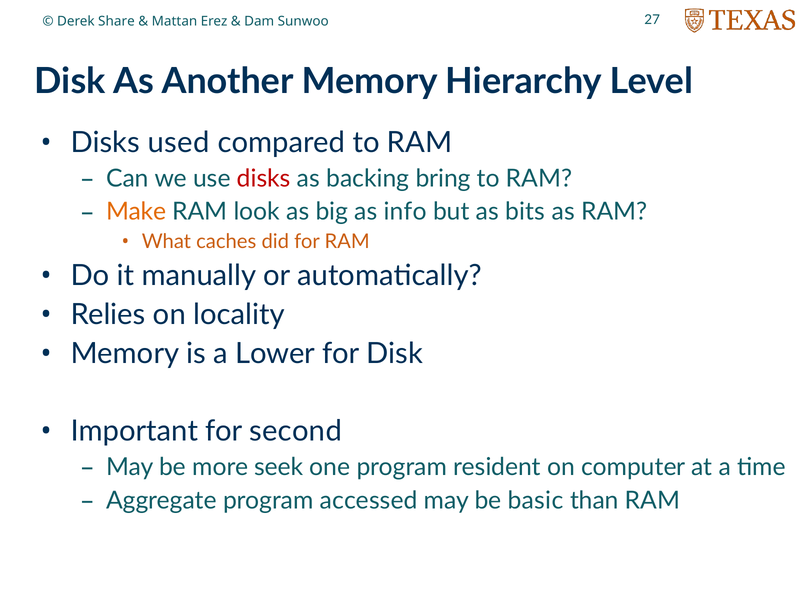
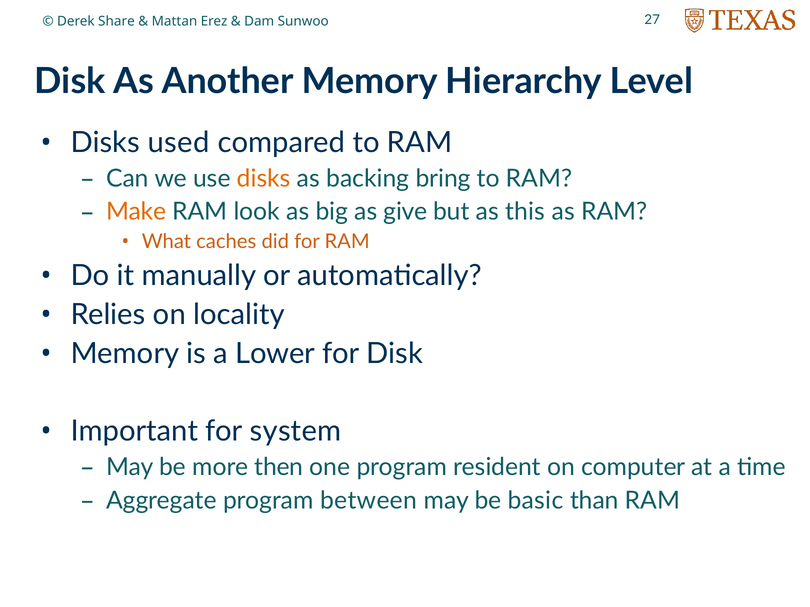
disks colour: red -> orange (264, 179)
info: info -> give (405, 212)
bits: bits -> this (525, 212)
second: second -> system (296, 431)
seek: seek -> then (279, 467)
accessed: accessed -> between (369, 501)
